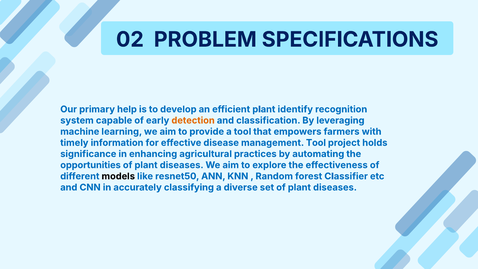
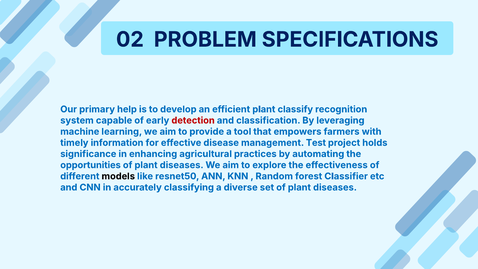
identify: identify -> classify (295, 109)
detection colour: orange -> red (193, 120)
management Tool: Tool -> Test (316, 143)
